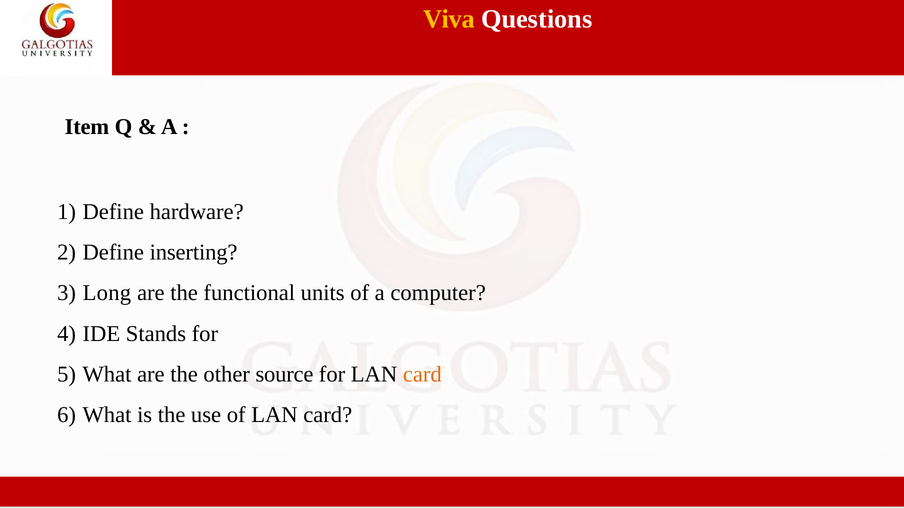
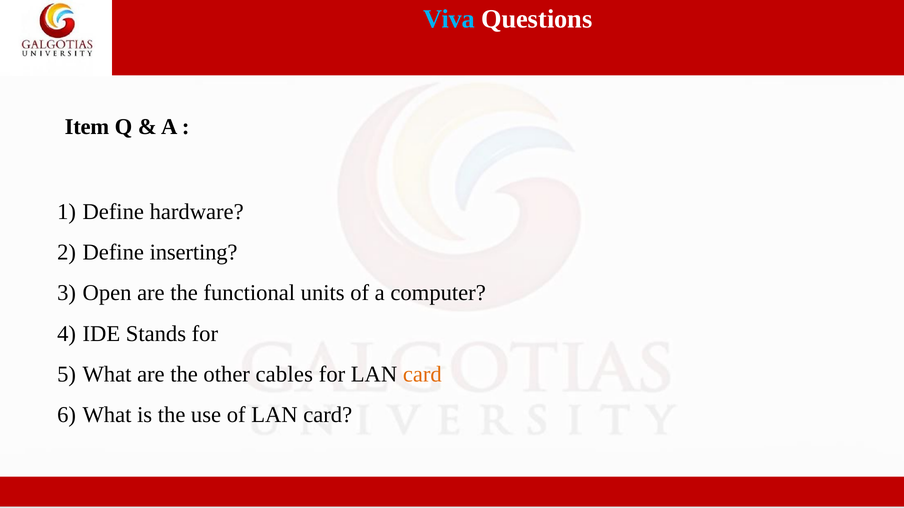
Viva colour: yellow -> light blue (449, 19)
Long: Long -> Open (107, 293)
source: source -> cables (284, 375)
